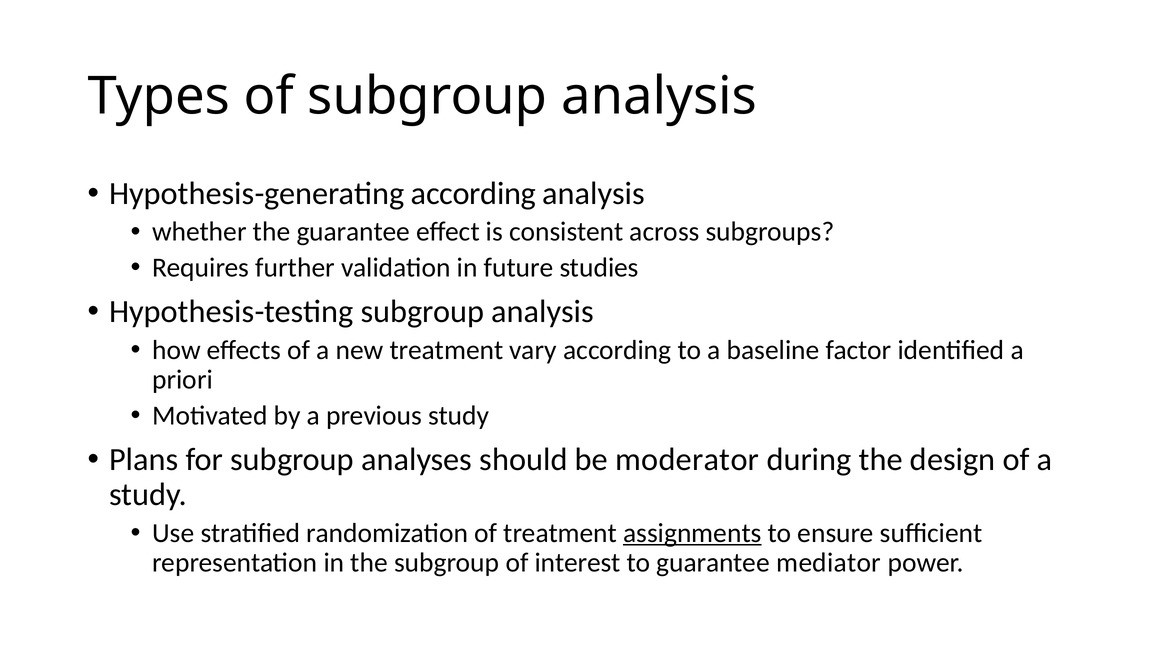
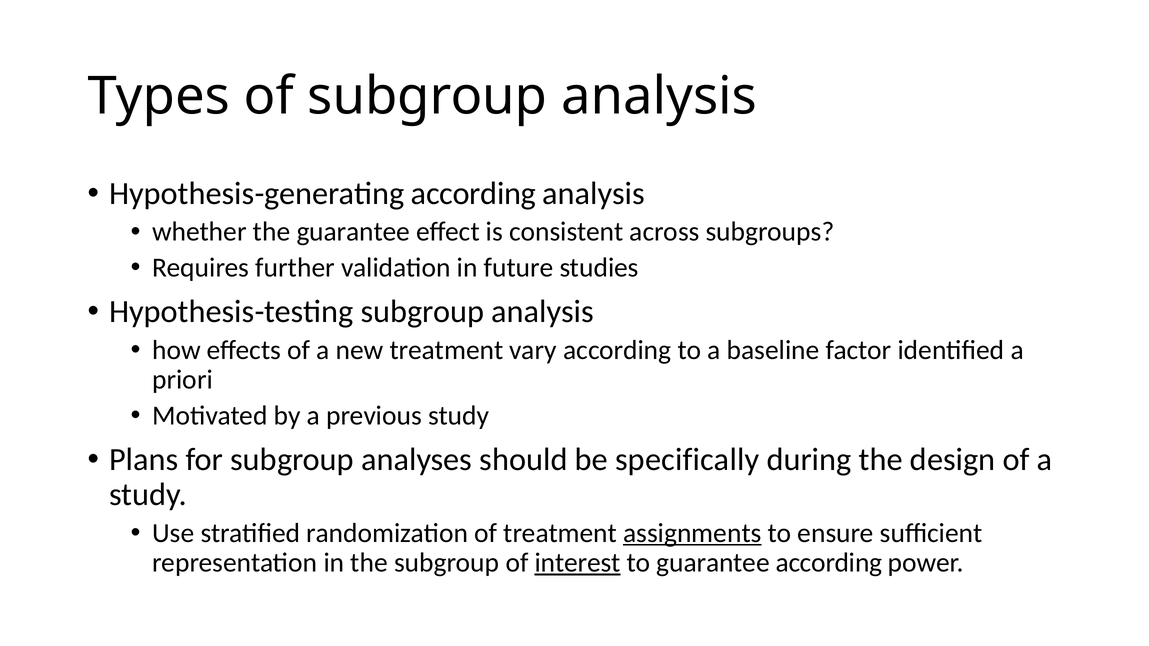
moderator: moderator -> specifically (687, 460)
interest underline: none -> present (578, 563)
guarantee mediator: mediator -> according (829, 563)
